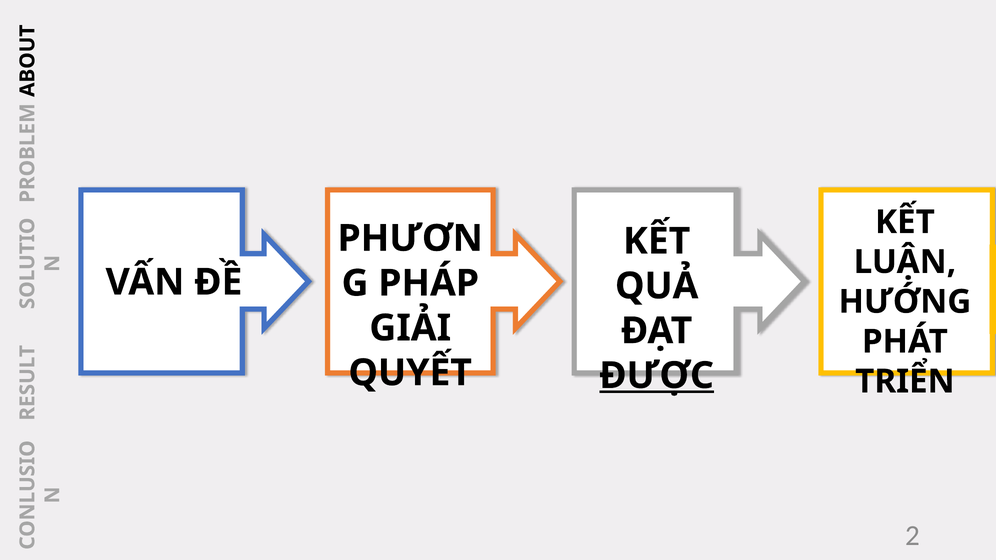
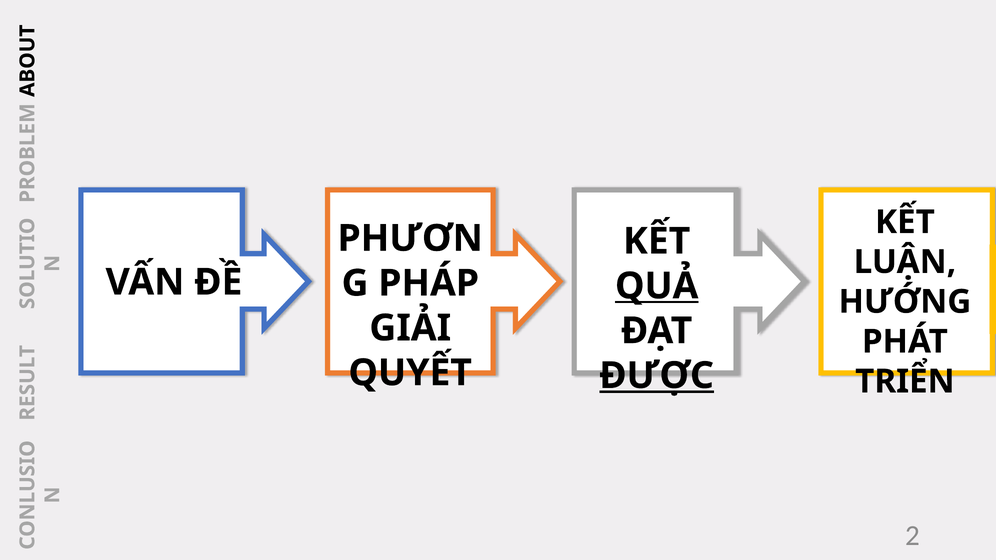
QUẢ underline: none -> present (657, 286)
